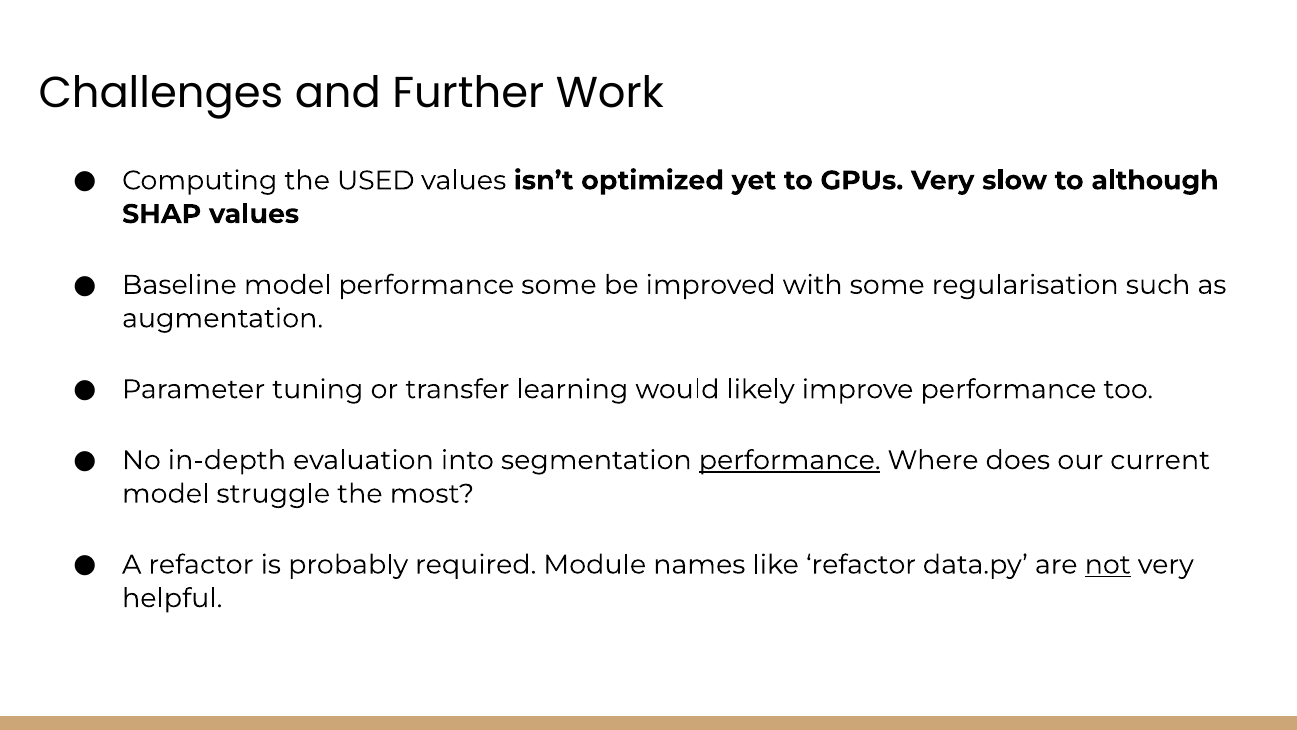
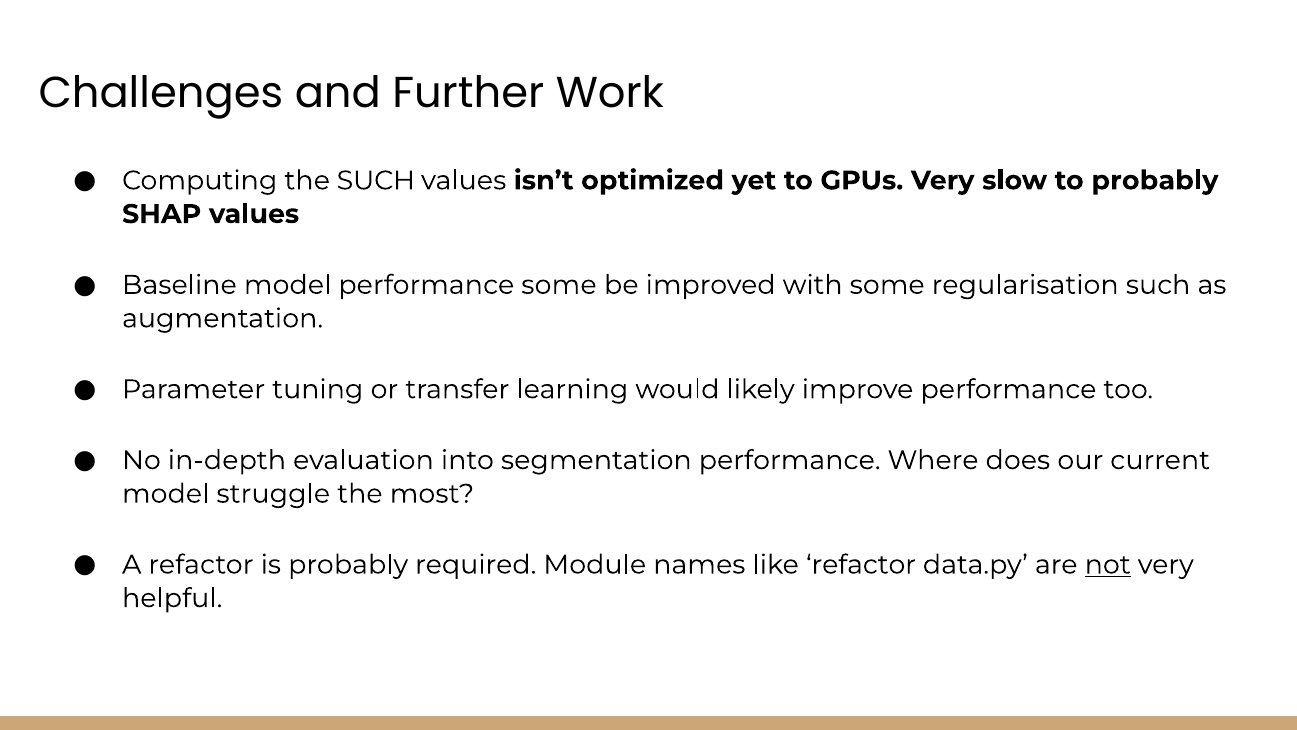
the USED: USED -> SUCH (376, 180)
to although: although -> probably (1155, 180)
performance underline: present -> none (790, 460)
